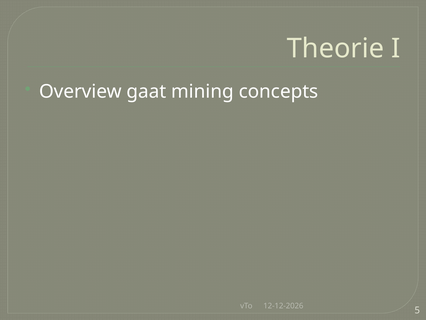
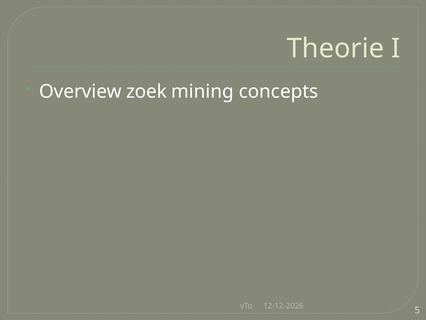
gaat: gaat -> zoek (147, 91)
